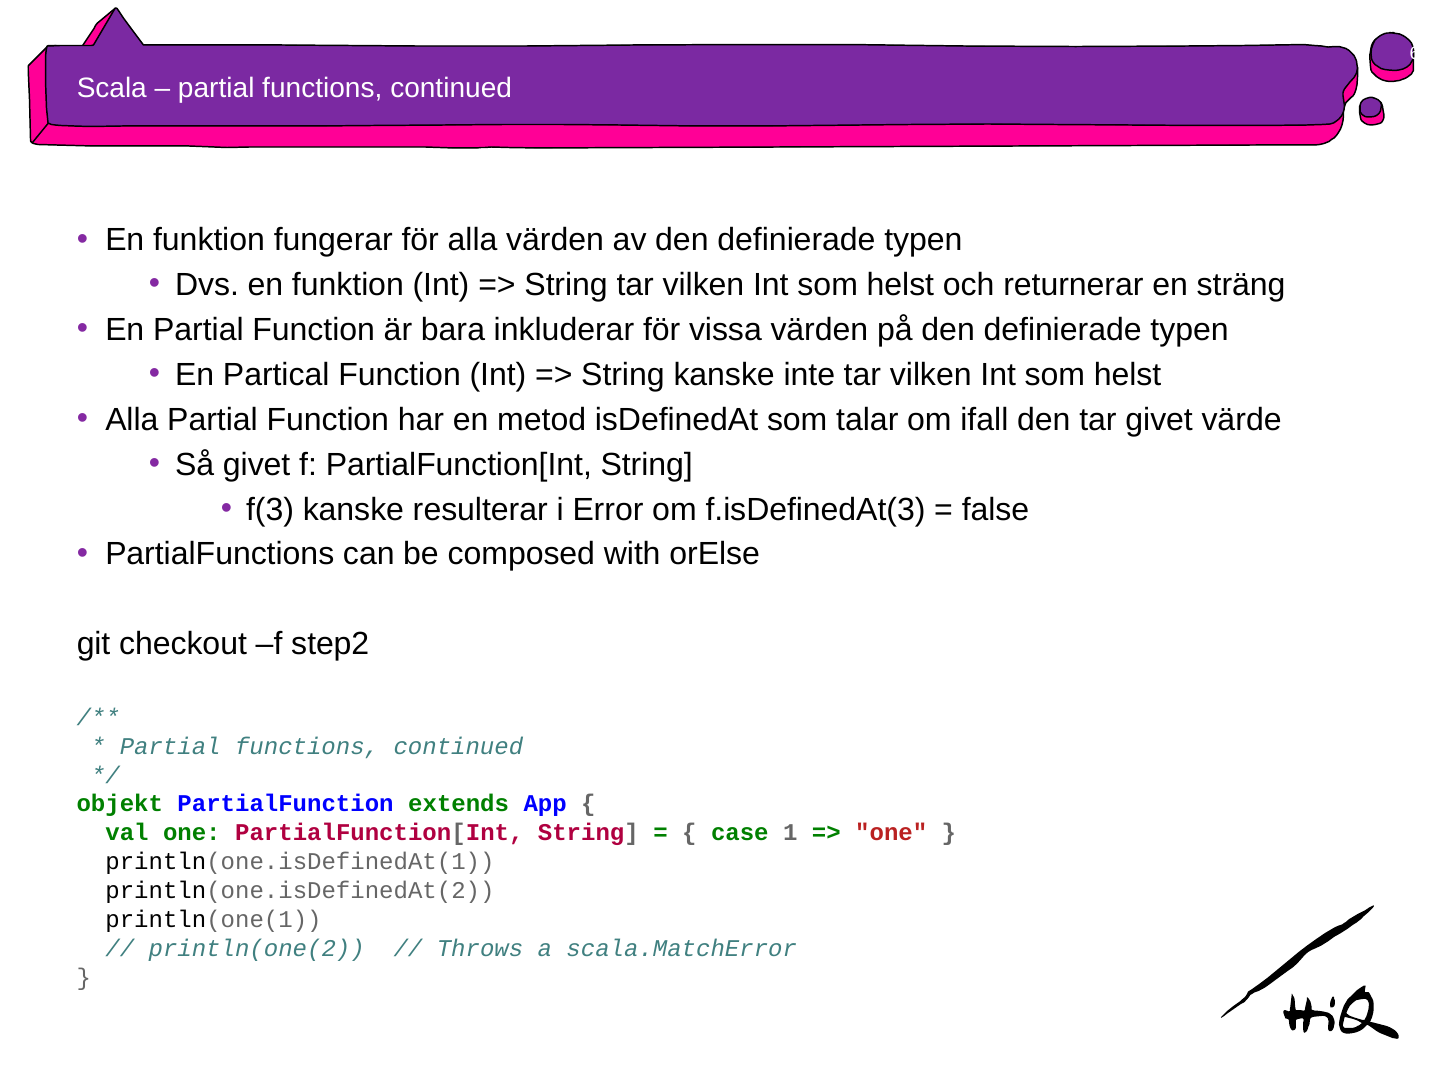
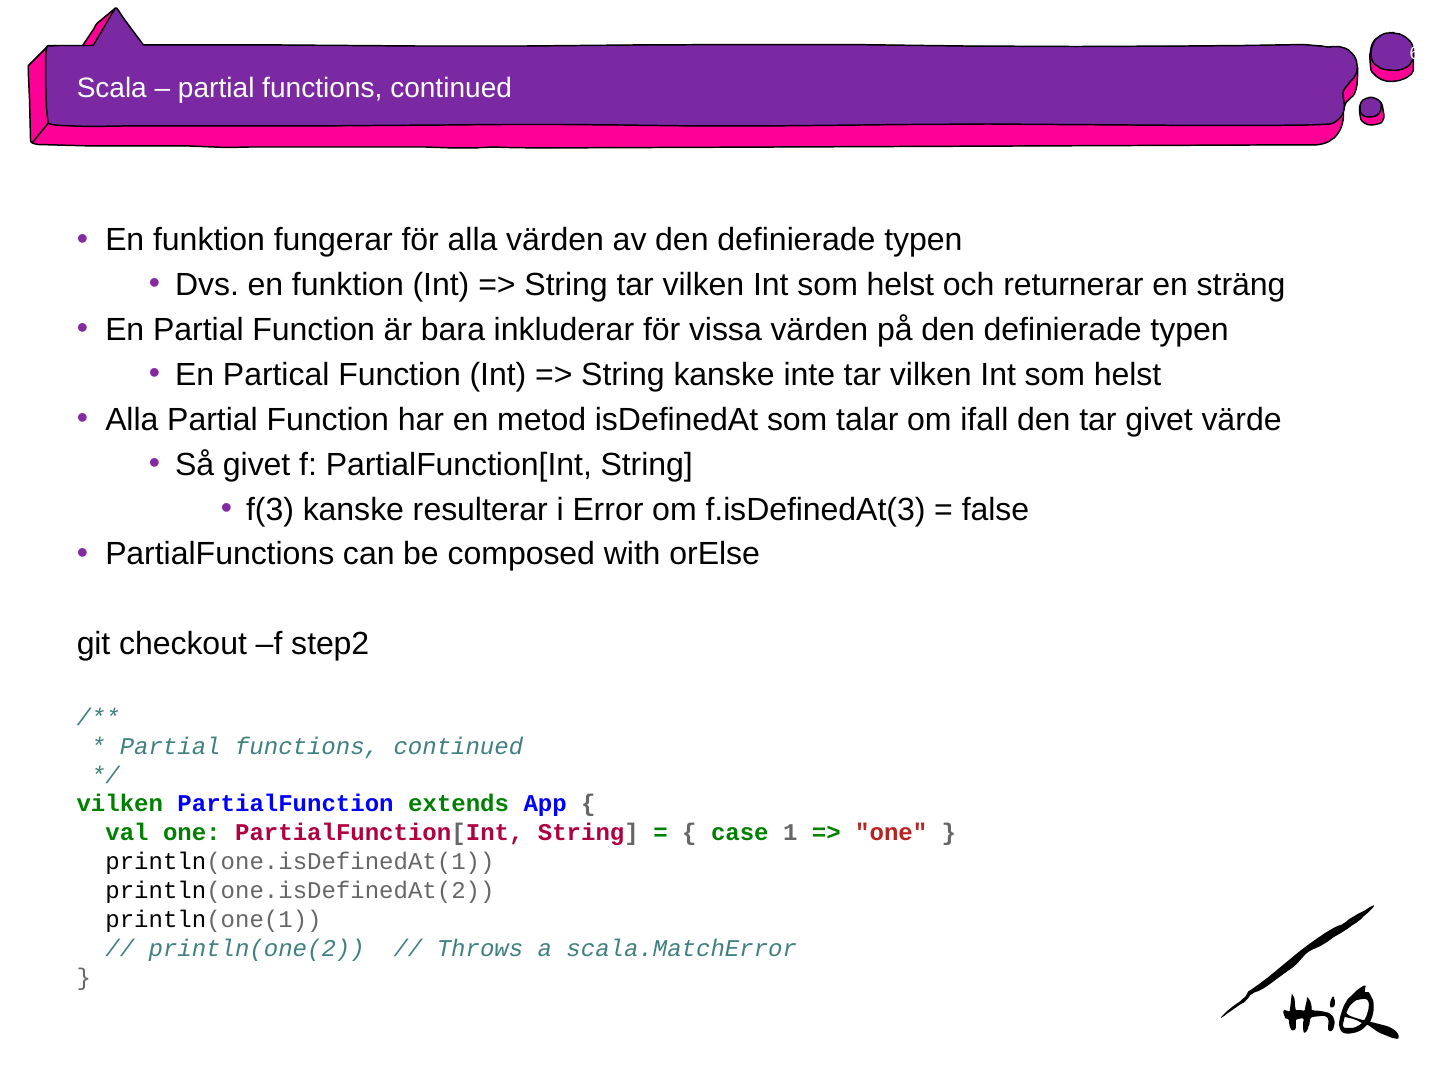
objekt: objekt -> vilken (120, 804)
